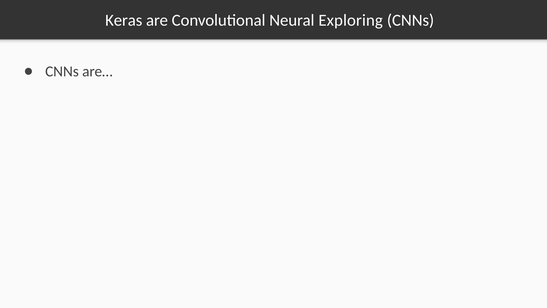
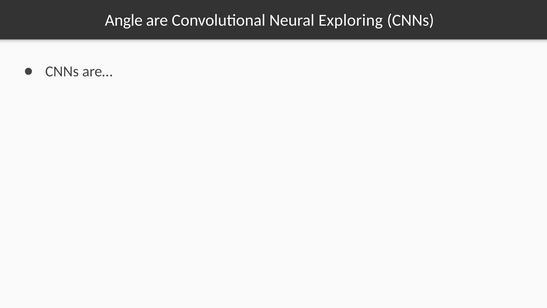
Keras: Keras -> Angle (124, 20)
